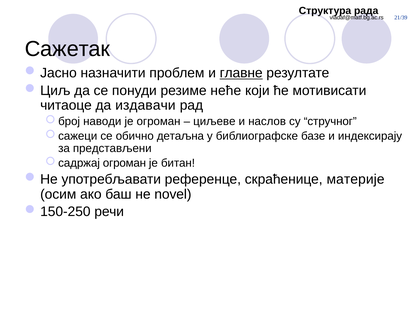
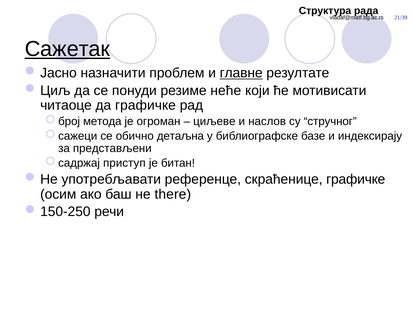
Сажетак underline: none -> present (67, 49)
да издавачи: издавачи -> графичке (145, 105)
наводи: наводи -> метода (102, 121)
огроман: огроман -> приступ (124, 163)
скраћенице материје: материје -> графичке (356, 179)
novel: novel -> there (173, 194)
